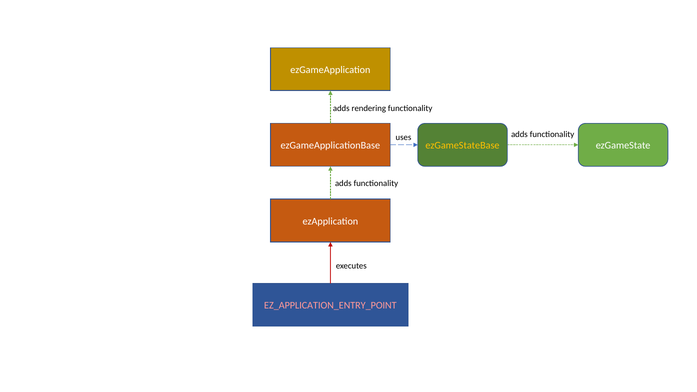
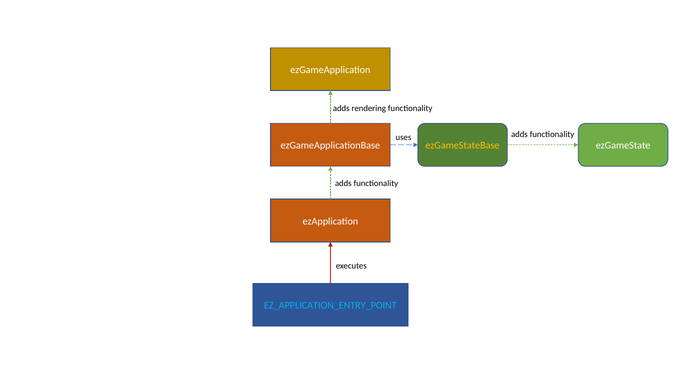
EZ_APPLICATION_ENTRY_POINT colour: pink -> light blue (330, 306)
